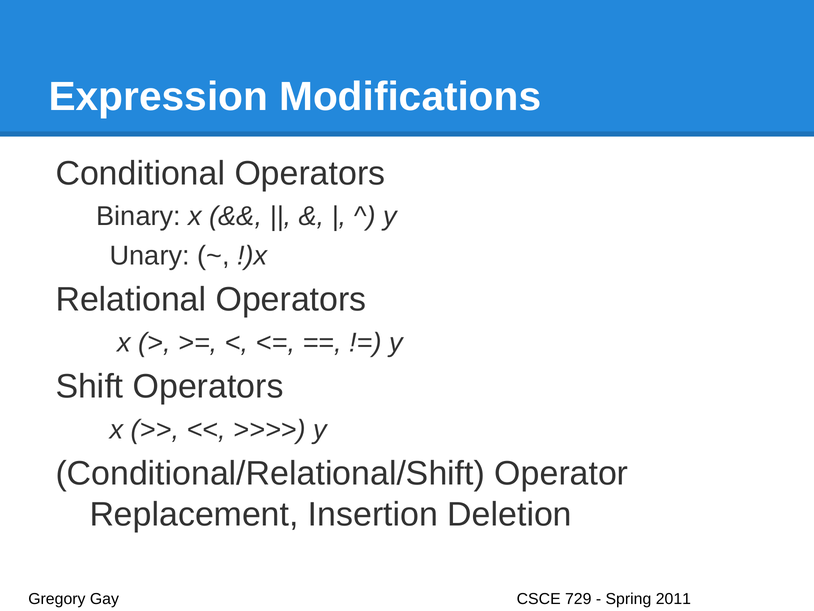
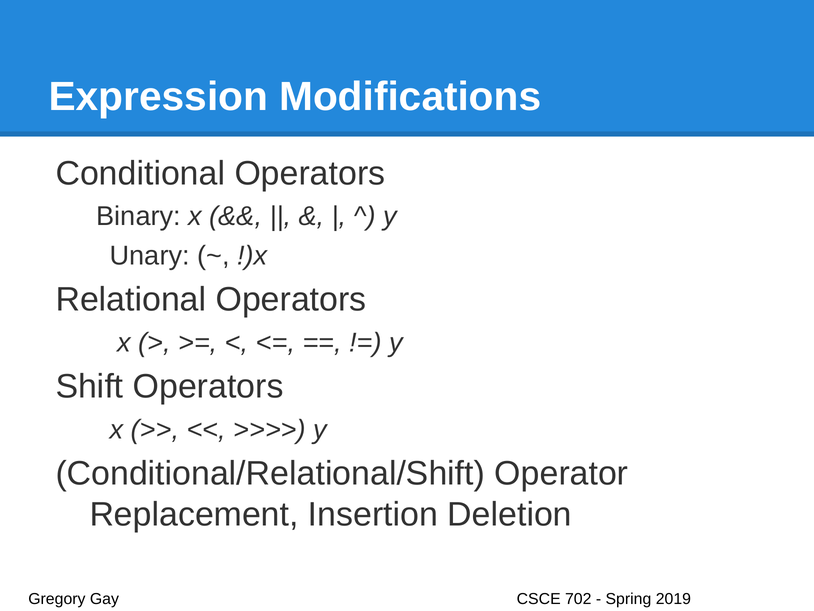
729: 729 -> 702 (578, 599)
2011: 2011 -> 2019 (673, 599)
